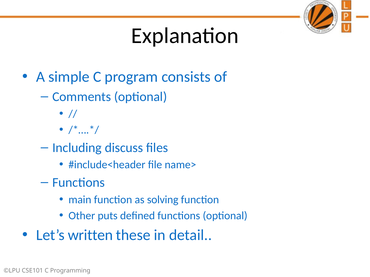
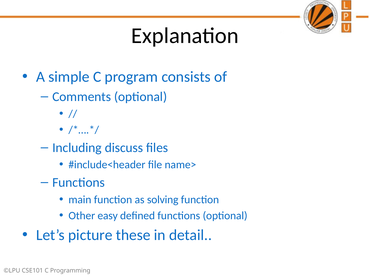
puts: puts -> easy (108, 216)
written: written -> picture (90, 236)
